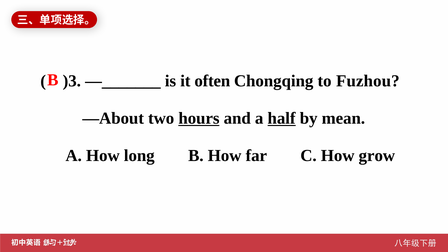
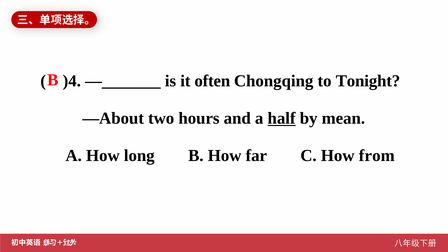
)3: )3 -> )4 (72, 81)
Fuzhou: Fuzhou -> Tonight (368, 81)
hours underline: present -> none (199, 118)
grow: grow -> from (377, 156)
